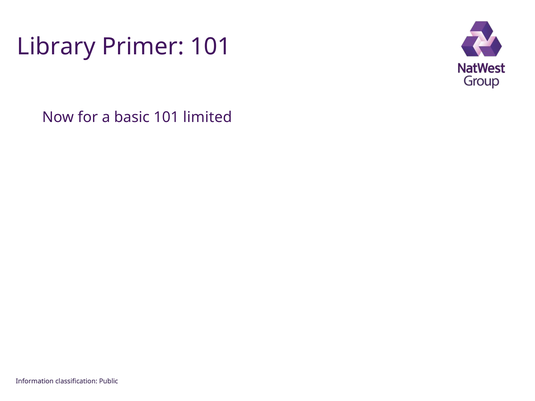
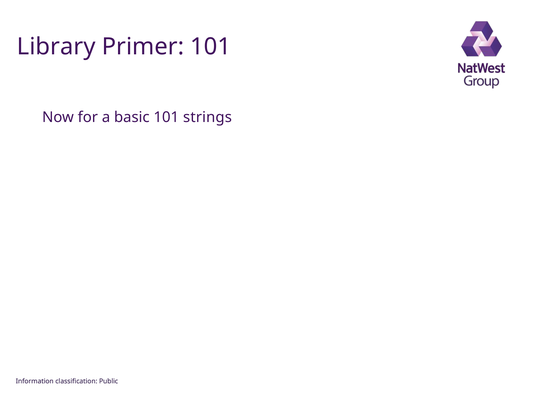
limited: limited -> strings (207, 117)
